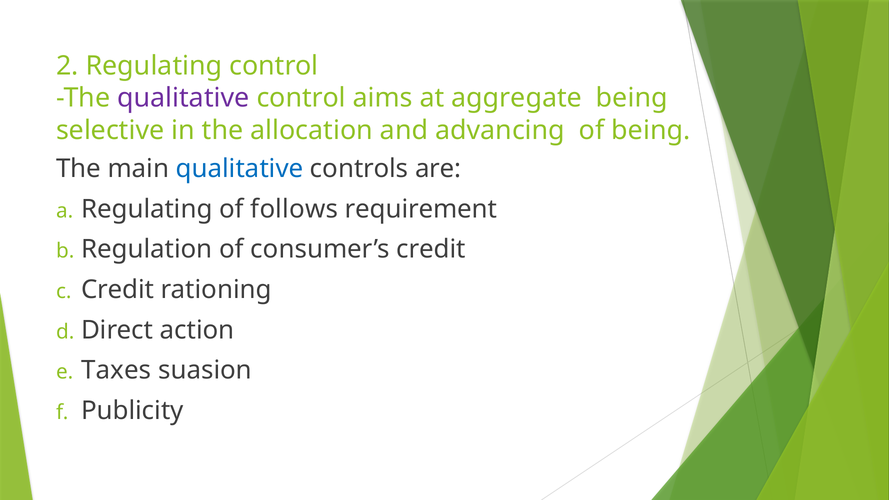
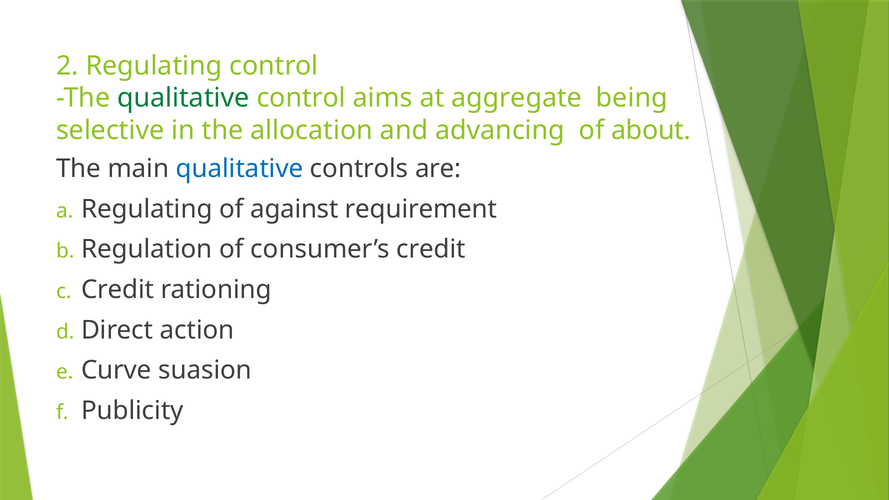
qualitative colour: purple -> green (183, 98)
of being: being -> about (651, 130)
follows: follows -> against (294, 209)
Taxes: Taxes -> Curve (116, 370)
